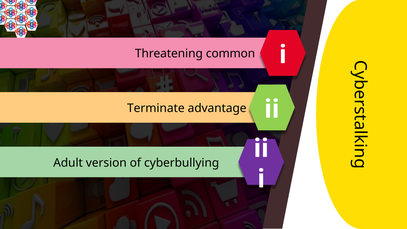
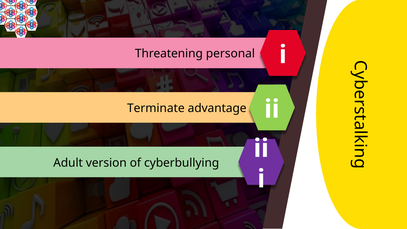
common: common -> personal (230, 54)
